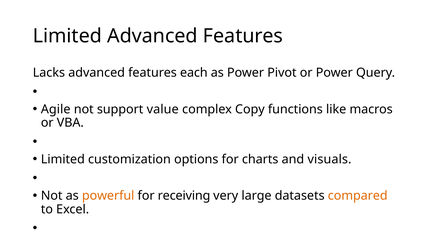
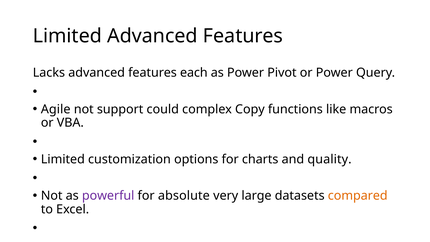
value: value -> could (163, 109)
visuals: visuals -> quality (330, 159)
powerful colour: orange -> purple (108, 196)
receiving: receiving -> absolute (184, 196)
